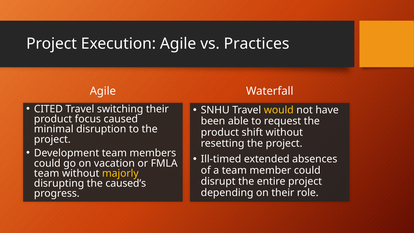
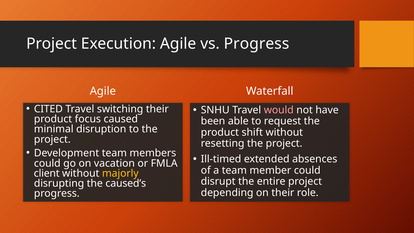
vs Practices: Practices -> Progress (257, 44)
would colour: yellow -> pink (279, 110)
team: team -> client (47, 173)
